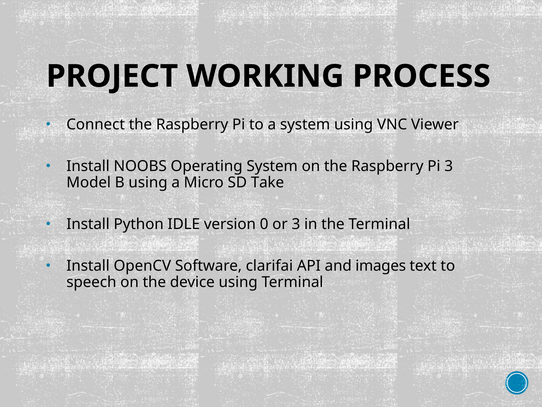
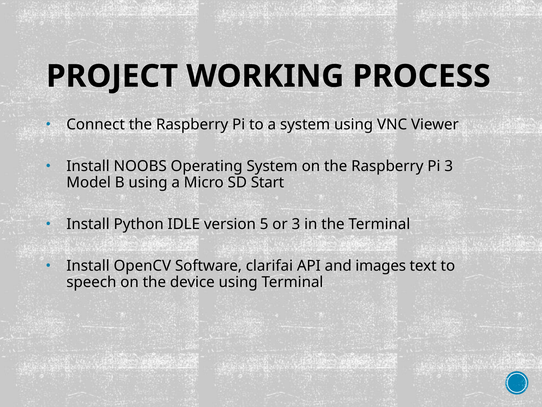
Take: Take -> Start (267, 182)
0: 0 -> 5 (264, 224)
